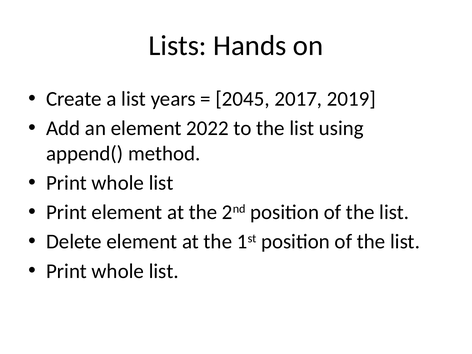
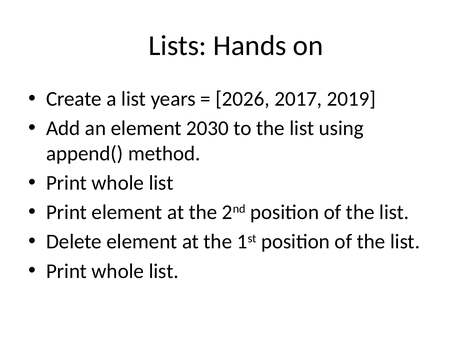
2045: 2045 -> 2026 (243, 99)
2022: 2022 -> 2030 (208, 128)
